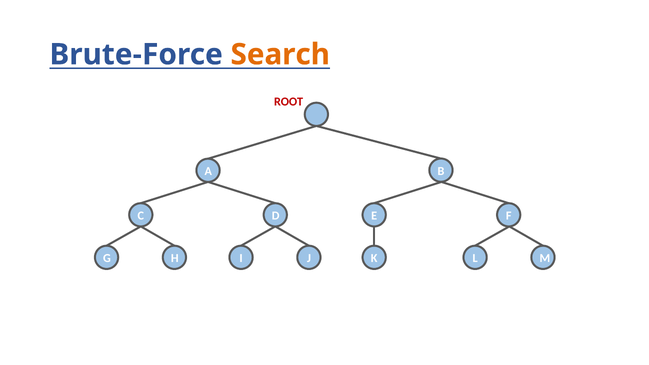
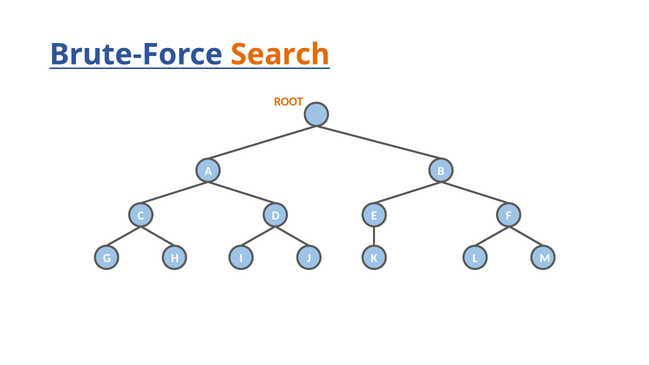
ROOT colour: red -> orange (289, 102)
